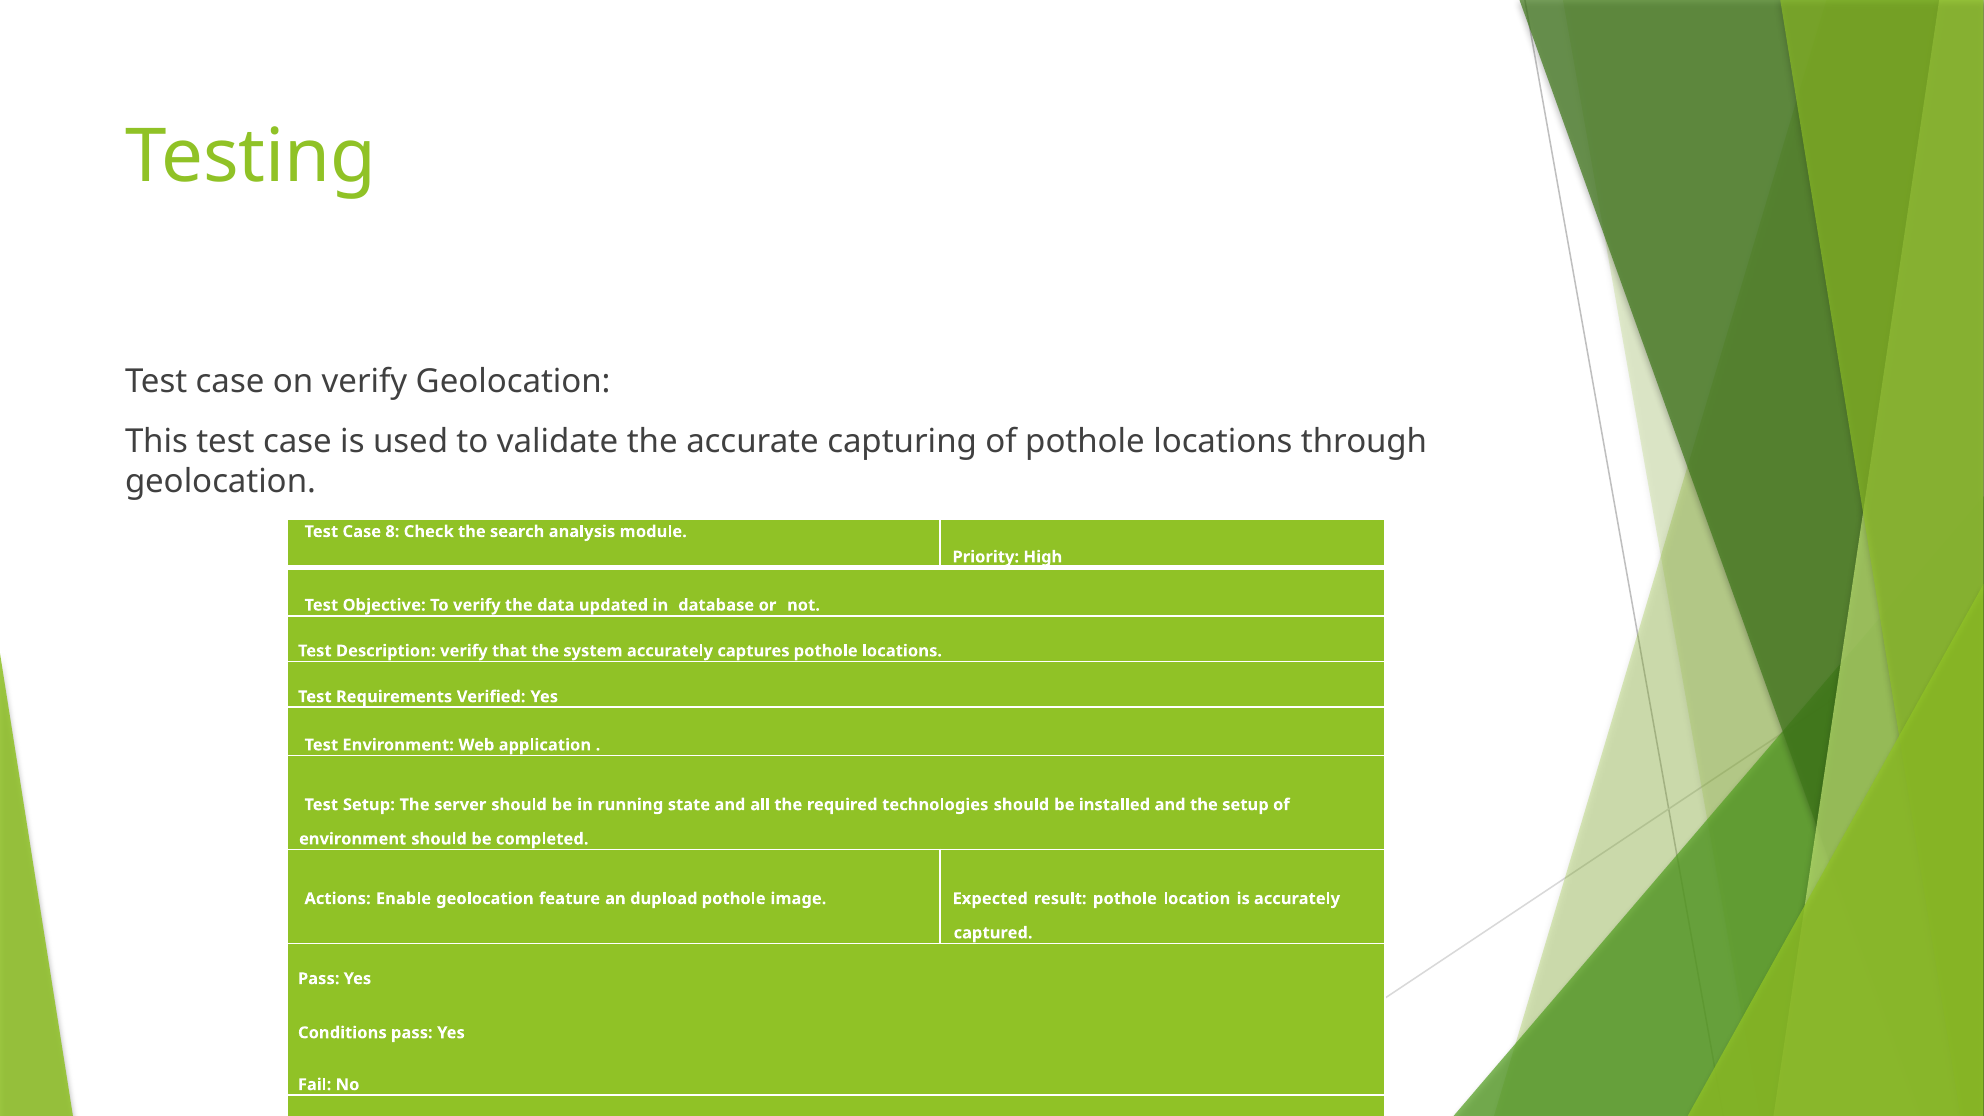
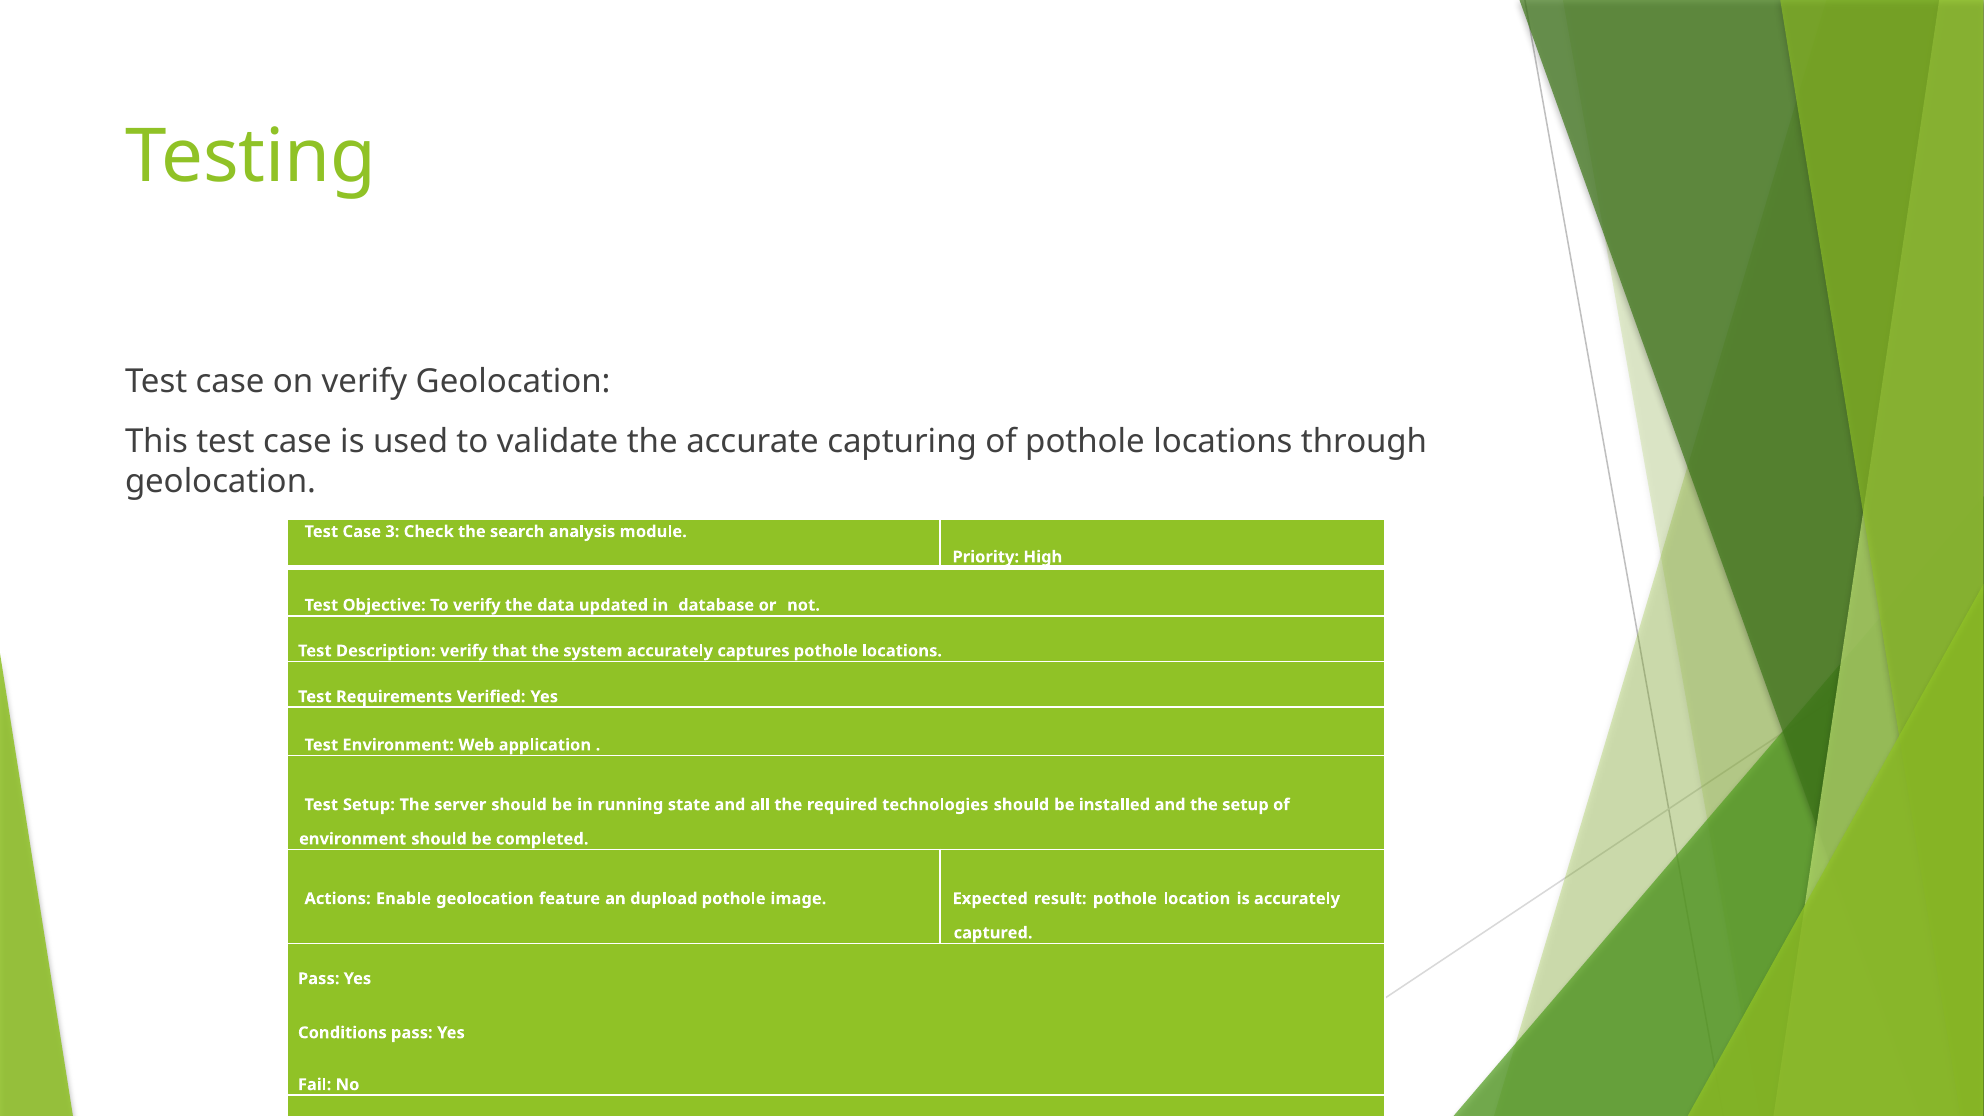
8: 8 -> 3 (392, 532)
